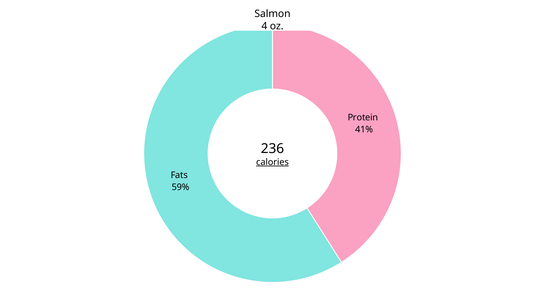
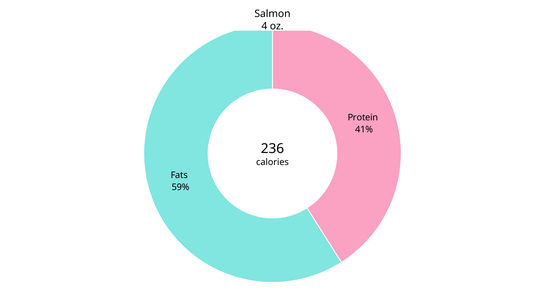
calories underline: present -> none (272, 162)
